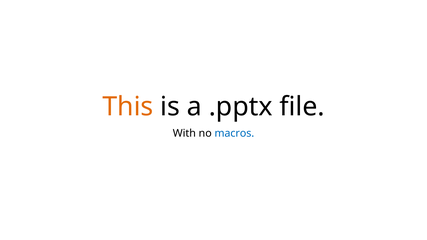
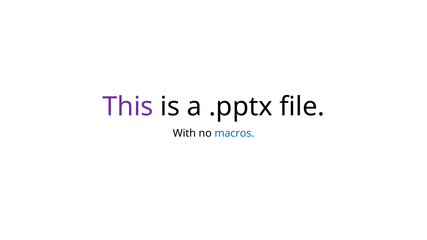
This colour: orange -> purple (128, 107)
